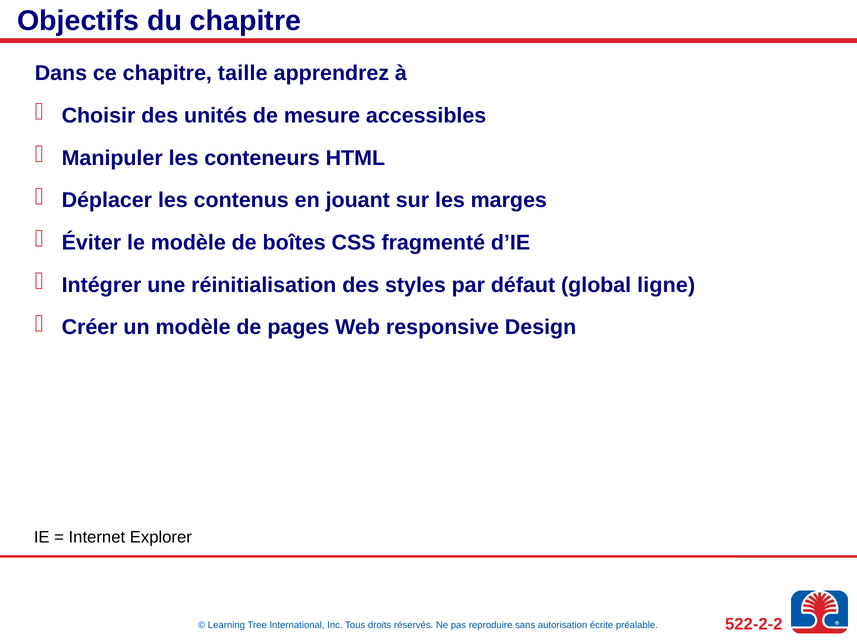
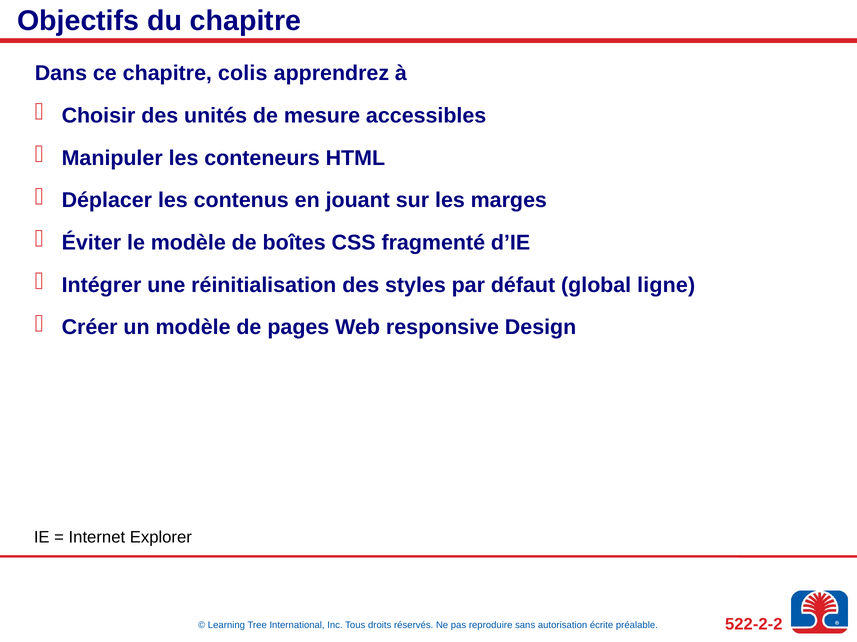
taille: taille -> colis (243, 73)
